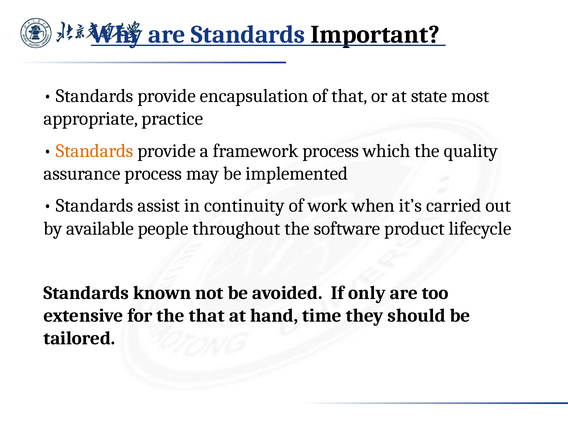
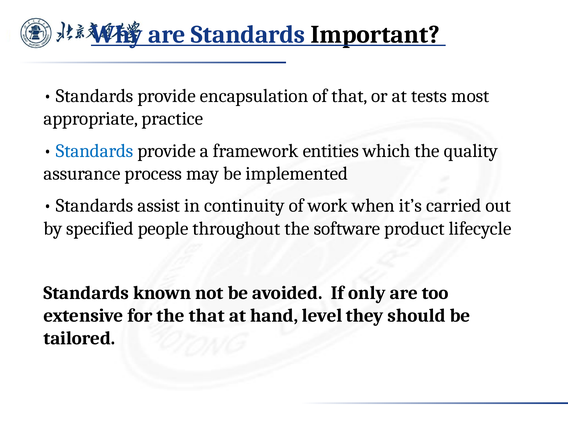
state: state -> tests (429, 96)
Standards colour: orange -> blue (95, 151)
framework process: process -> entities (331, 151)
available: available -> specified (100, 228)
time: time -> level (322, 316)
